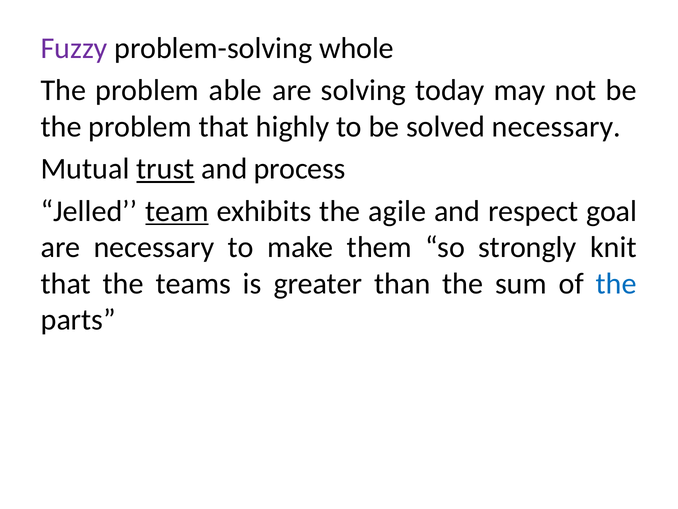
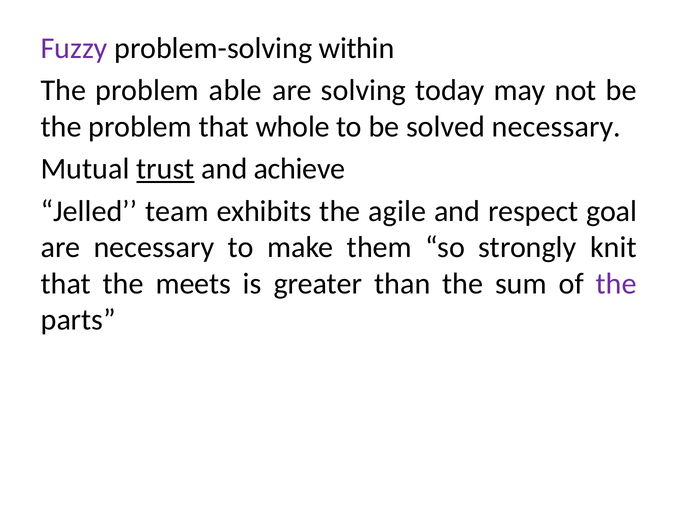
whole: whole -> within (357, 48)
highly: highly -> whole (293, 127)
process: process -> achieve (300, 169)
team underline: present -> none (177, 211)
teams: teams -> meets (193, 283)
the colour: blue -> purple (616, 283)
